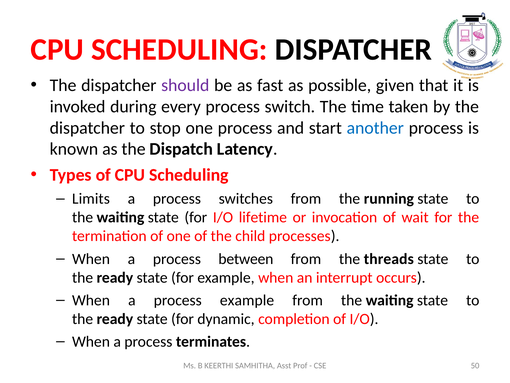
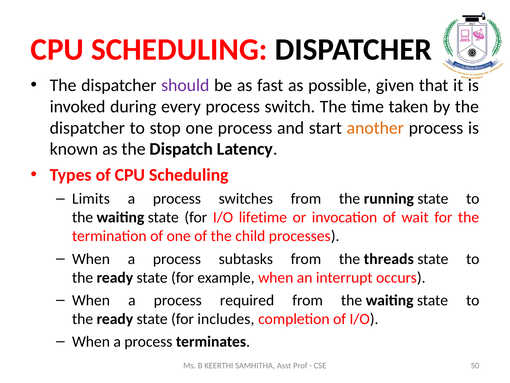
another colour: blue -> orange (375, 128)
between: between -> subtasks (246, 259)
process example: example -> required (247, 300)
dynamic: dynamic -> includes (226, 319)
